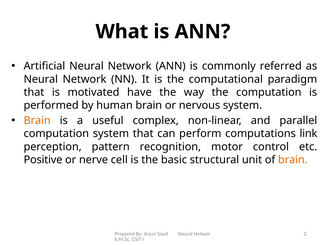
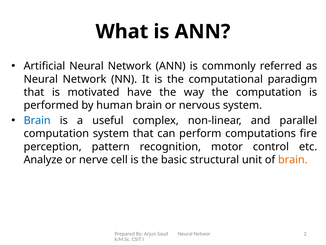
Brain colour: orange -> blue (37, 120)
link: link -> fire (308, 133)
Positive: Positive -> Analyze (43, 159)
